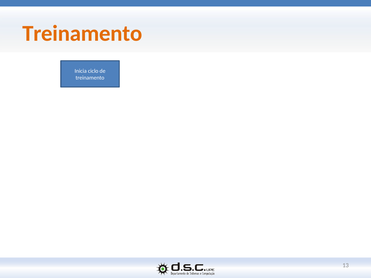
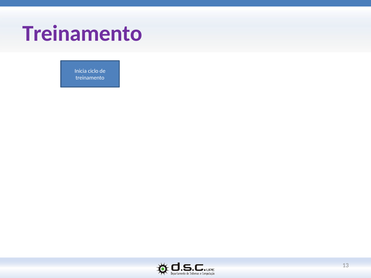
Treinamento colour: orange -> purple (82, 33)
